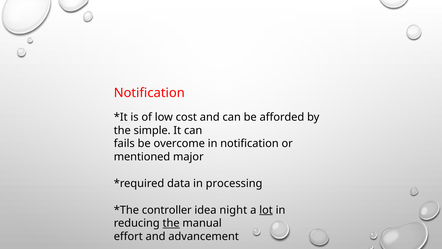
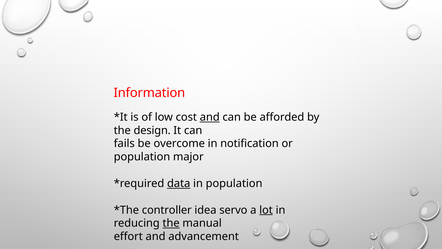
Notification: Notification -> Information (149, 93)
and underline: none -> present (210, 117)
simple: simple -> design (152, 130)
mentioned: mentioned -> population (142, 157)
data underline: none -> present (179, 183)
in processing: processing -> population (234, 183)
night: night -> servo (233, 210)
